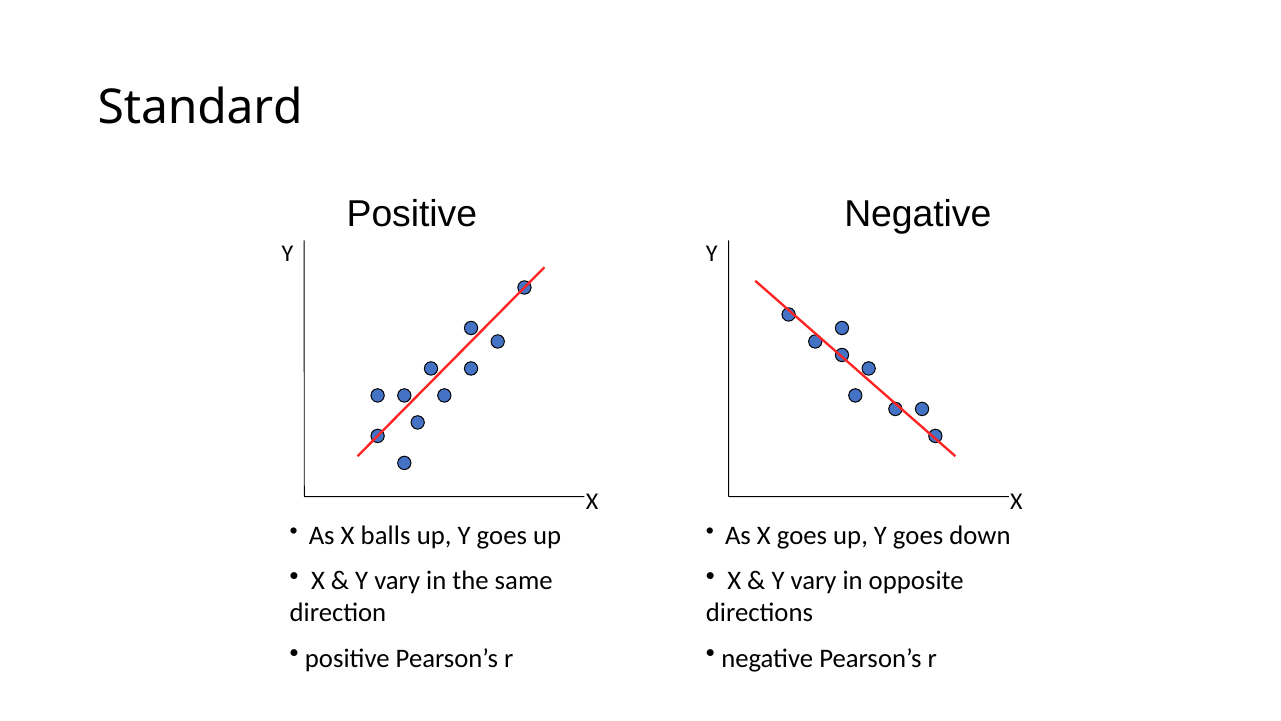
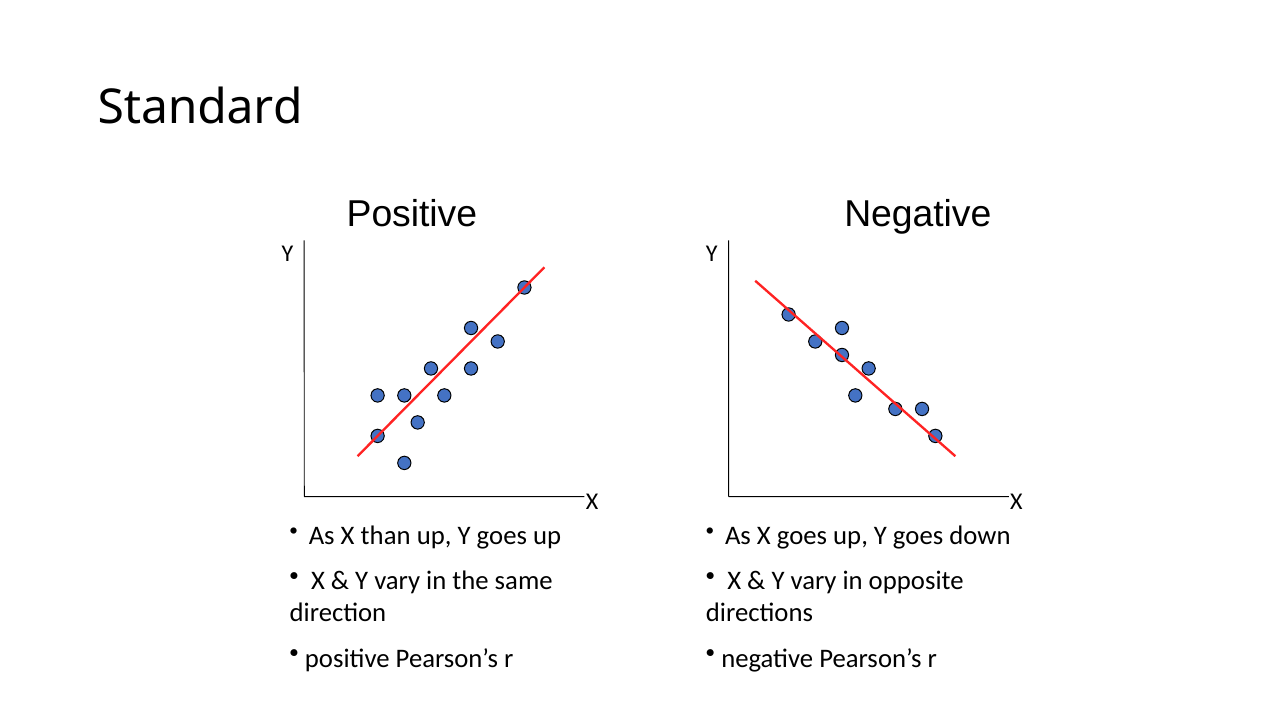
balls: balls -> than (386, 535)
